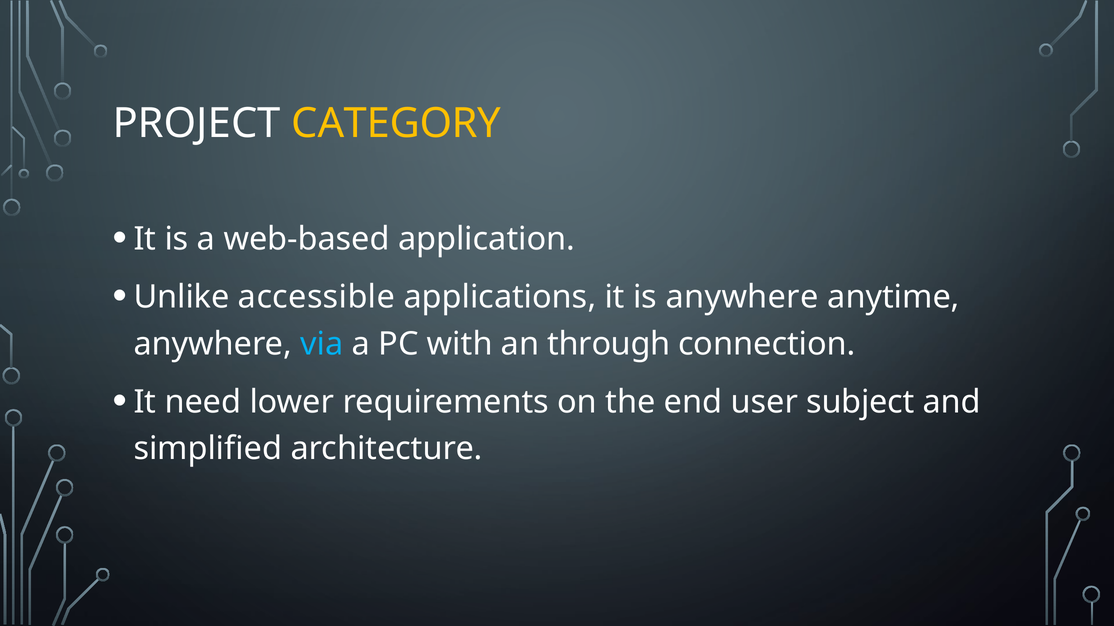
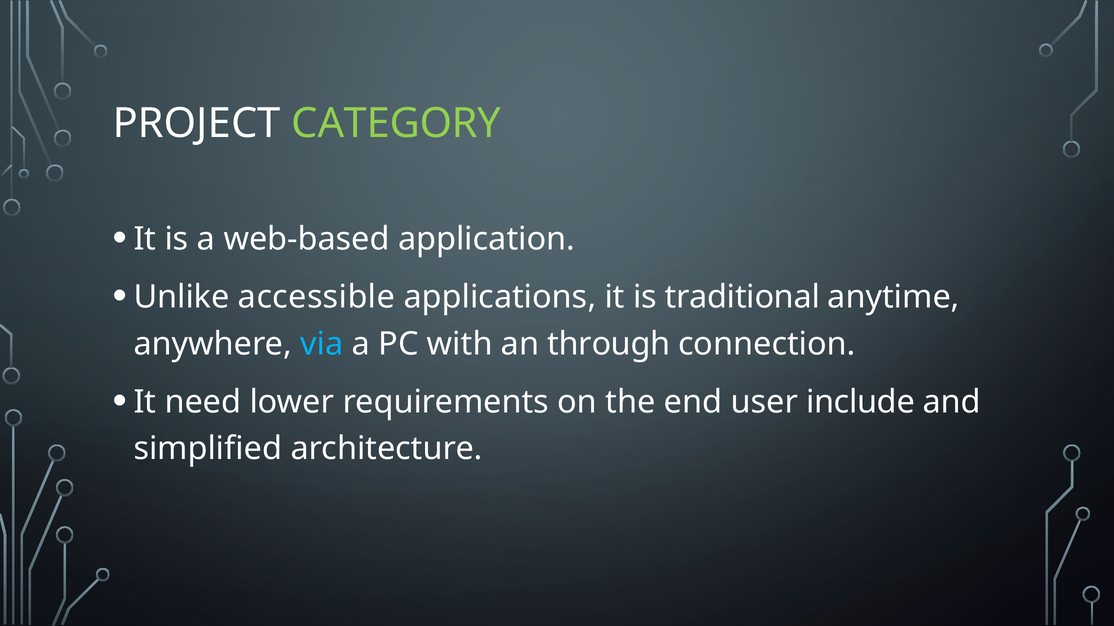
CATEGORY colour: yellow -> light green (396, 124)
is anywhere: anywhere -> traditional (742, 297)
subject: subject -> include (860, 402)
